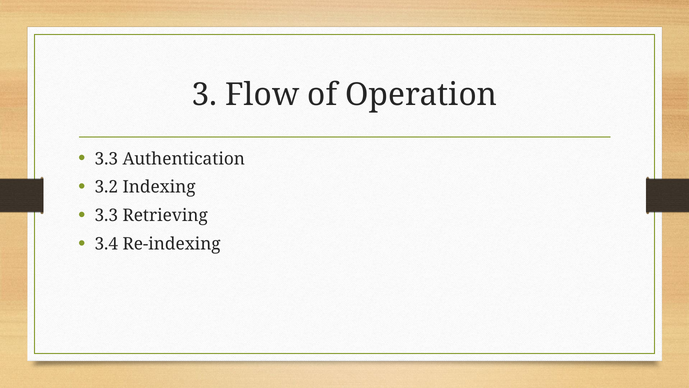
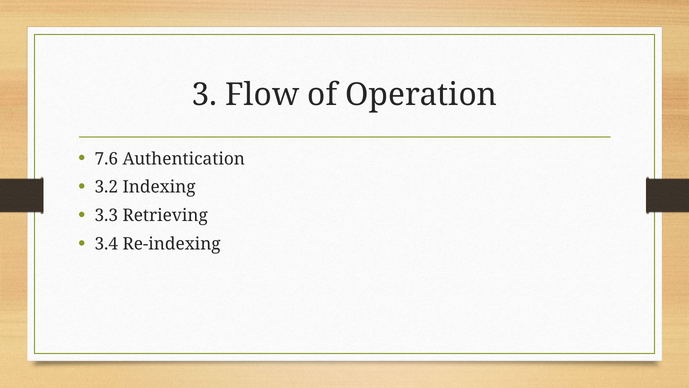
3.3: 3.3 -> 7.6 (106, 159)
